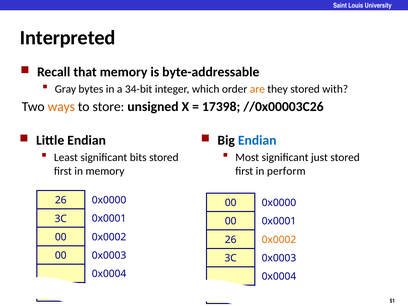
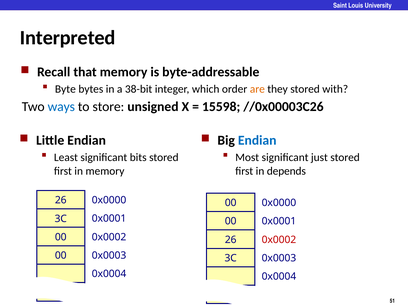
Gray: Gray -> Byte (65, 89)
34-bit: 34-bit -> 38-bit (139, 89)
ways colour: orange -> blue (61, 107)
17398: 17398 -> 15598 (221, 107)
perform: perform -> depends (286, 171)
0x0002 colour: orange -> red (279, 240)
